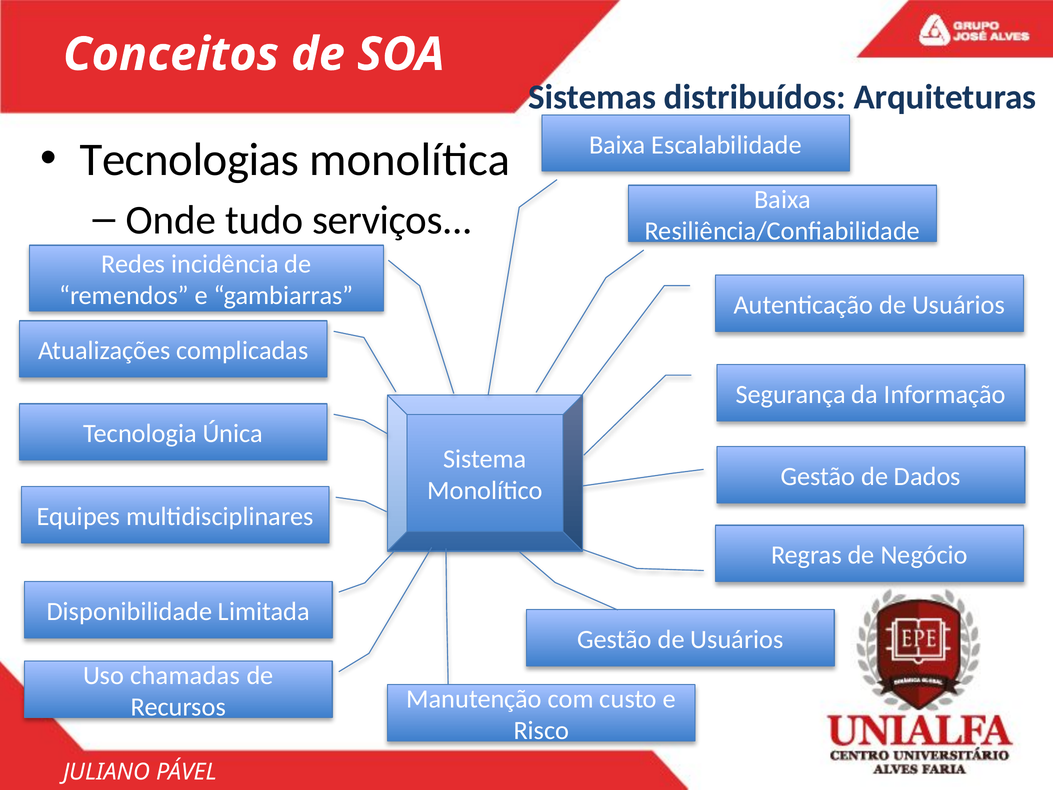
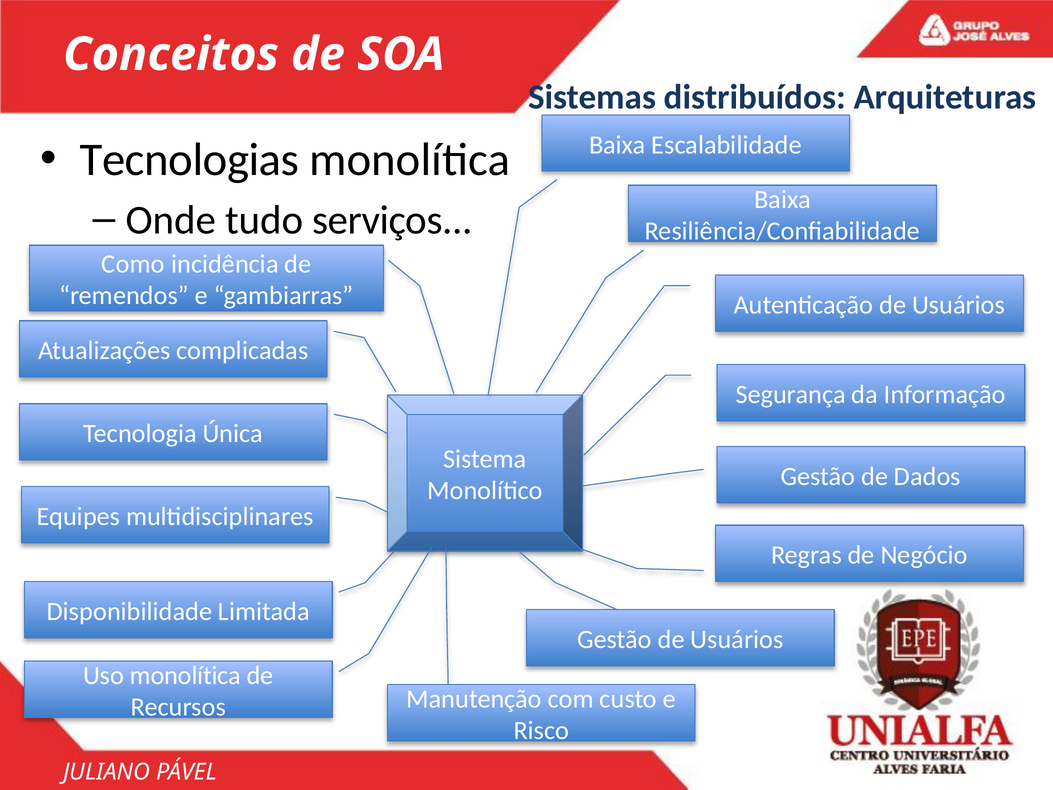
Redes: Redes -> Como (133, 264)
Uso chamadas: chamadas -> monolítica (185, 675)
